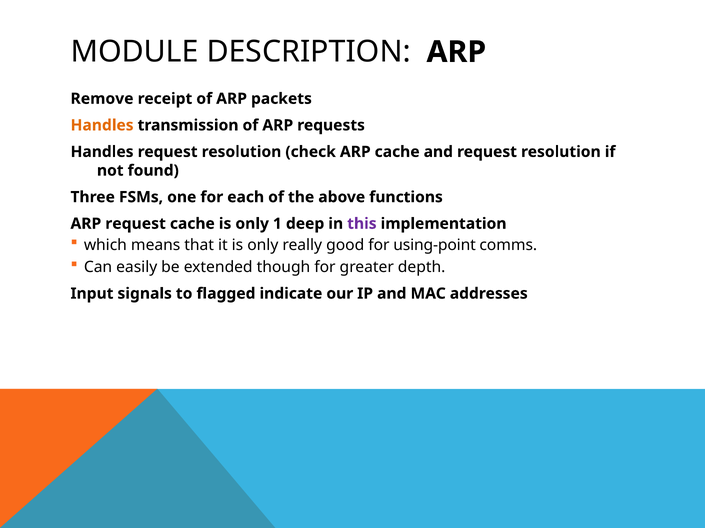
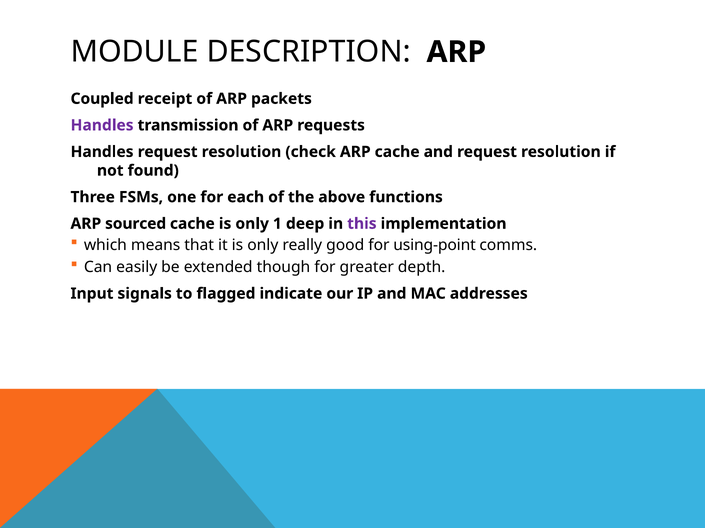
Remove: Remove -> Coupled (102, 99)
Handles colour: orange -> purple (102, 125)
ARP request: request -> sourced (136, 224)
